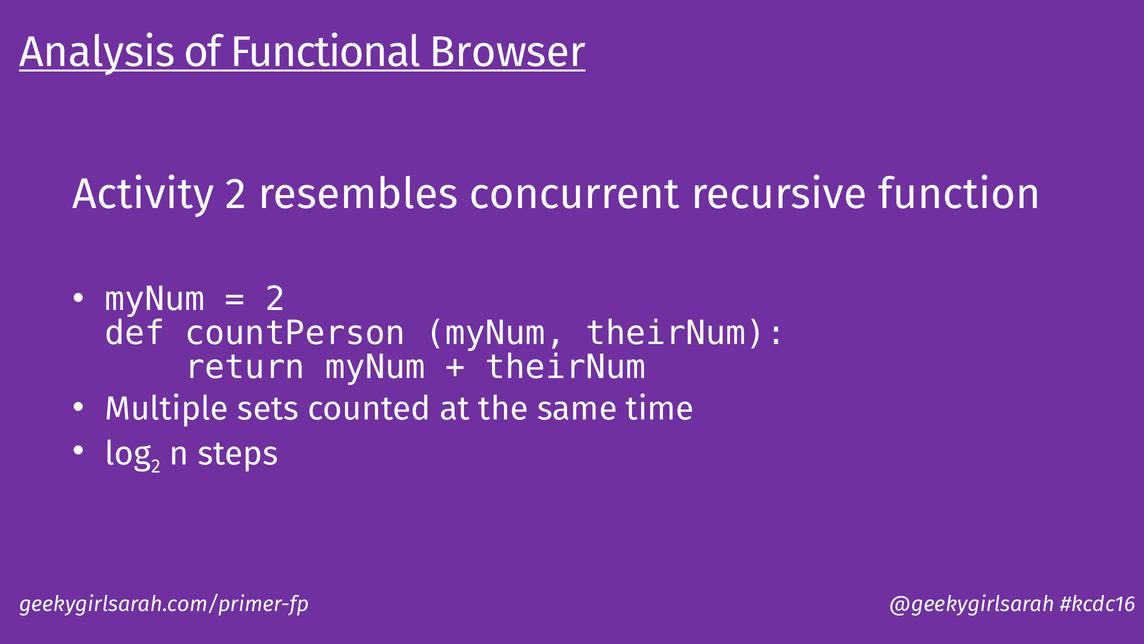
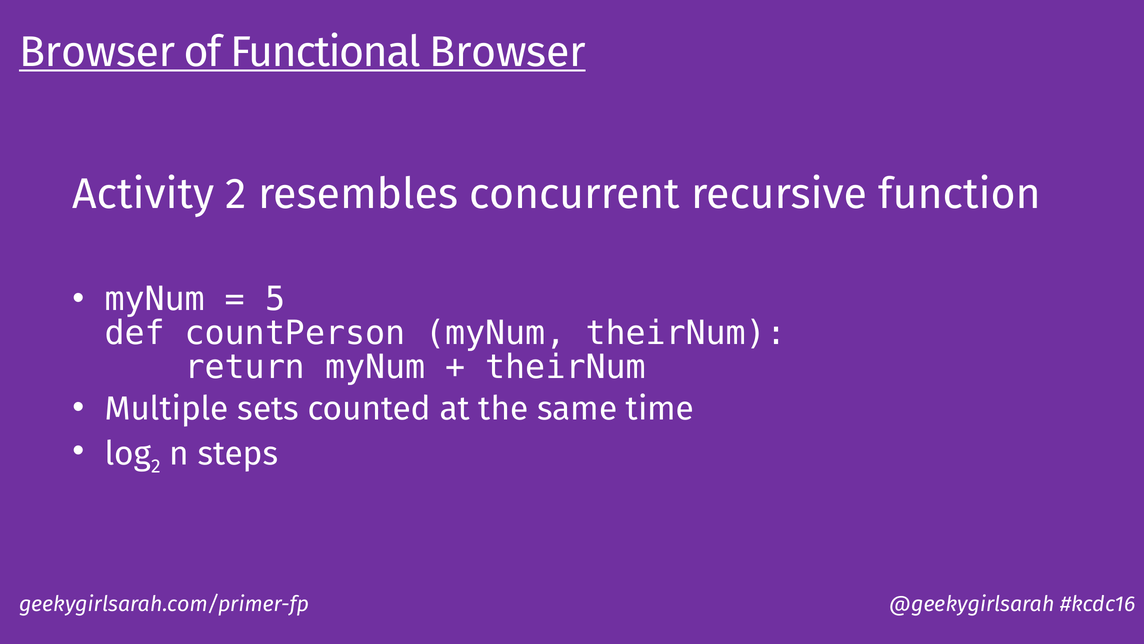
Analysis: Analysis -> Browser (97, 52)
2: 2 -> 5 (275, 299)
